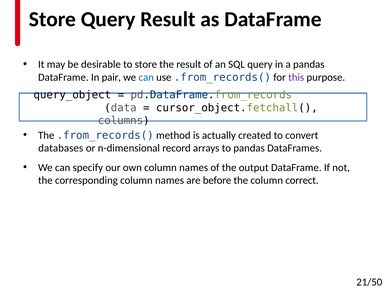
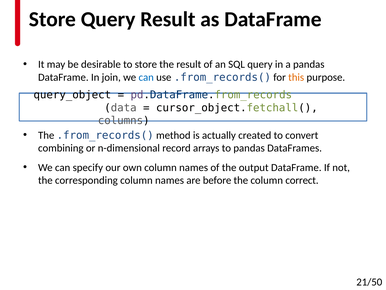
pair: pair -> join (111, 77)
this colour: purple -> orange (296, 77)
databases: databases -> combining (61, 148)
